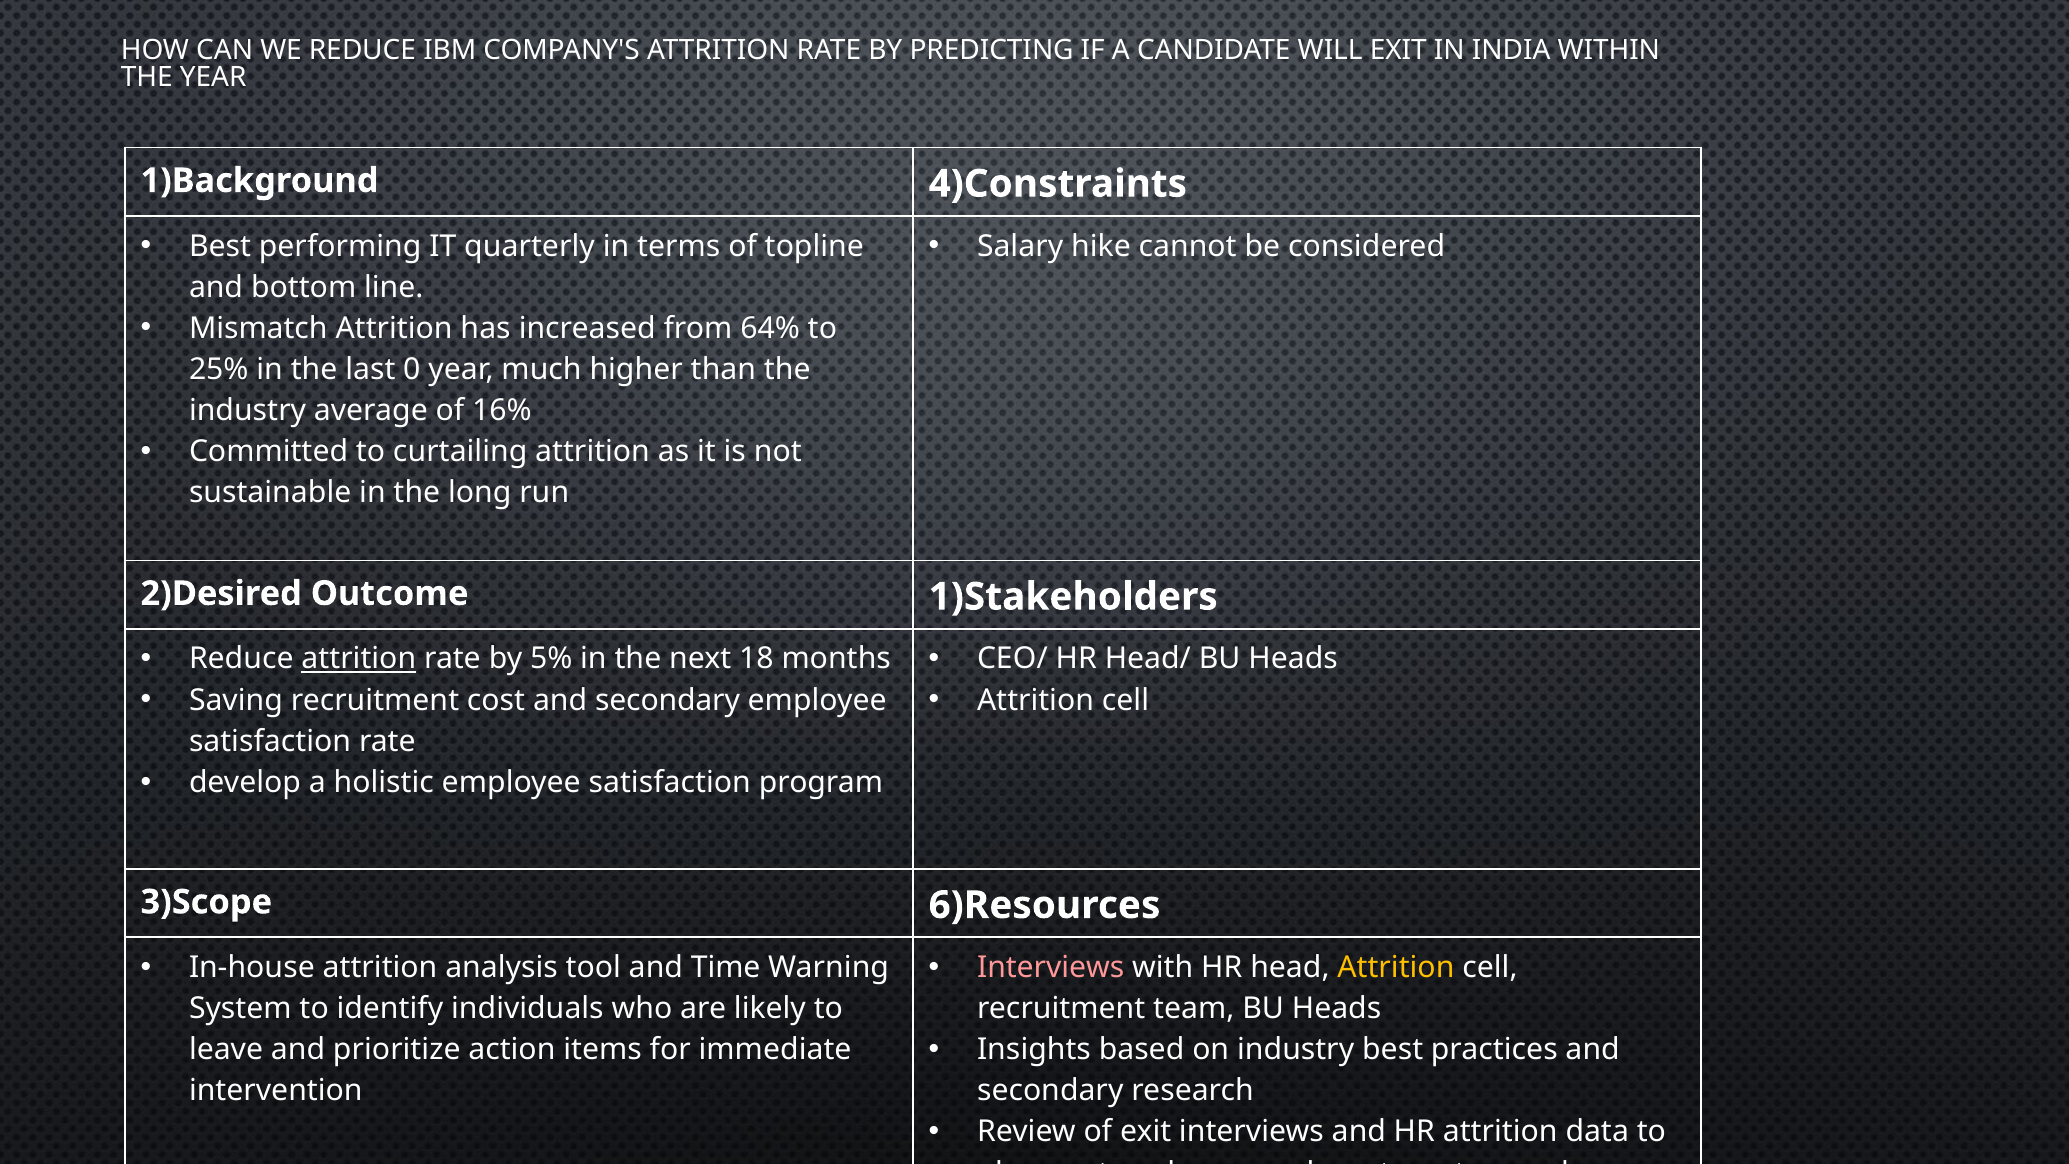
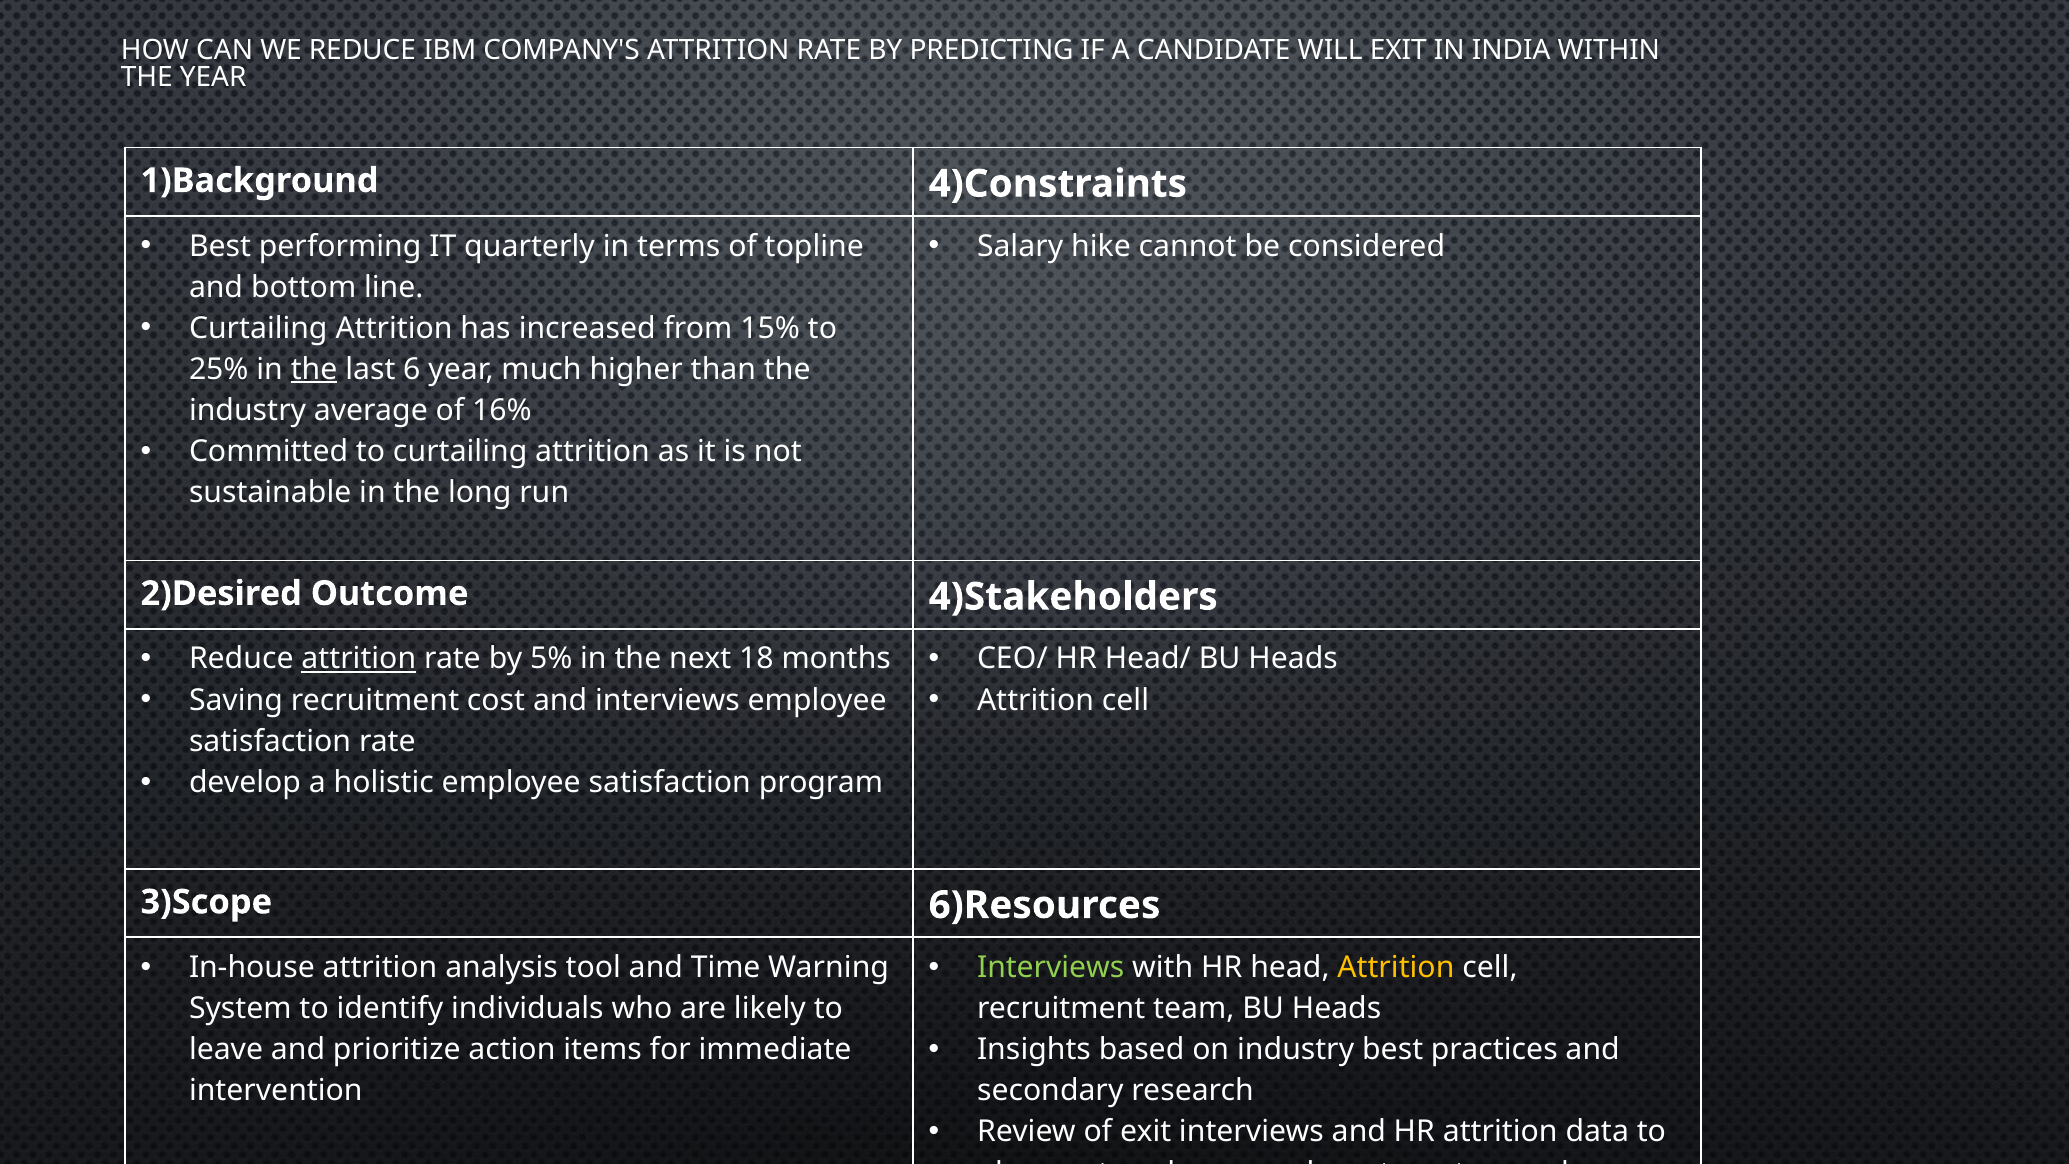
Mismatch: Mismatch -> Curtailing (258, 328)
64%: 64% -> 15% (770, 328)
the underline: none -> present (314, 369)
0: 0 -> 6 (412, 369)
1)Stakeholders: 1)Stakeholders -> 4)Stakeholders (1073, 597)
cost and secondary: secondary -> interviews (667, 700)
Interviews colour: pink -> light green (1051, 967)
